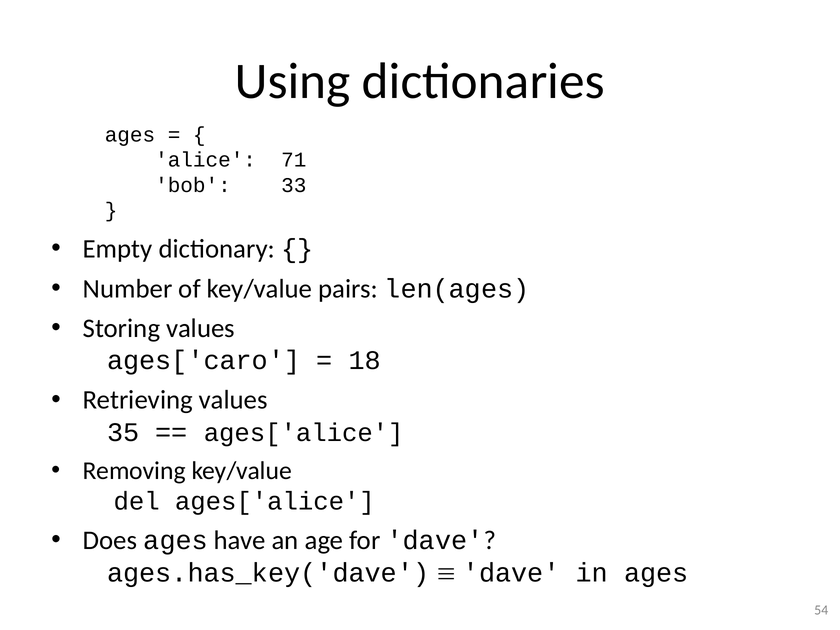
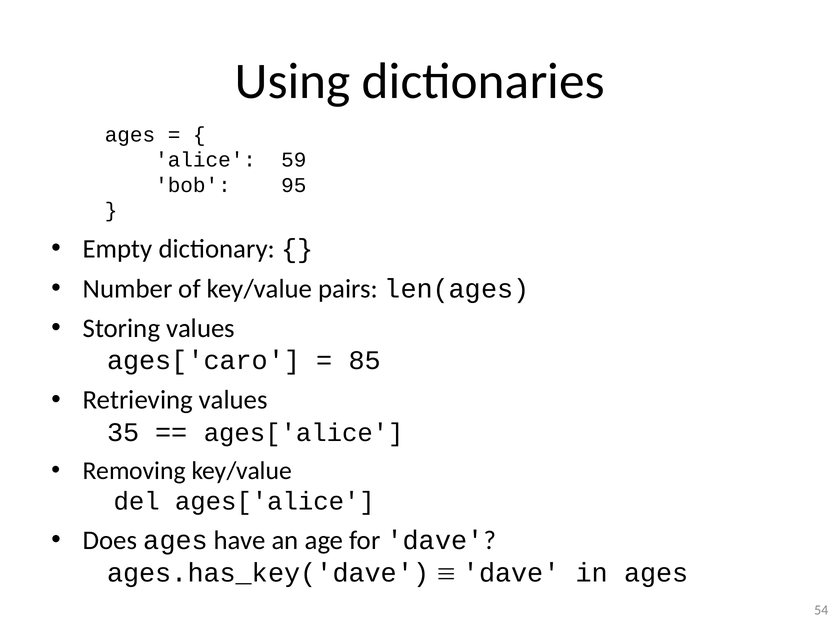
71: 71 -> 59 (294, 160)
33: 33 -> 95 (294, 185)
18: 18 -> 85 (365, 360)
